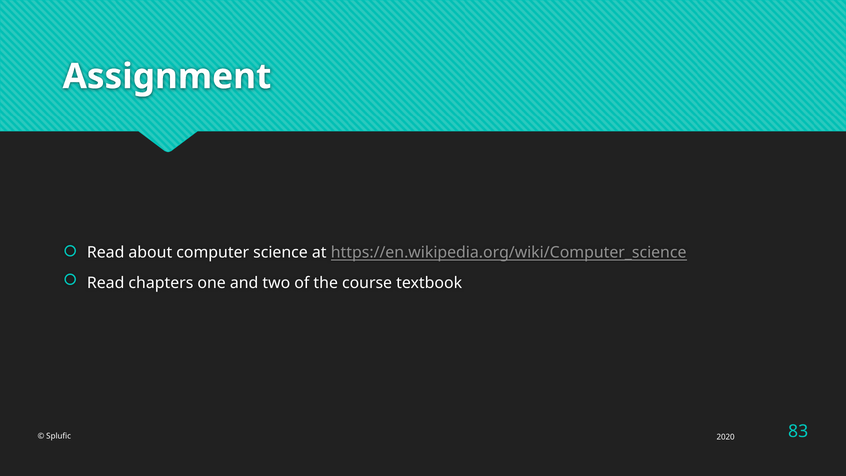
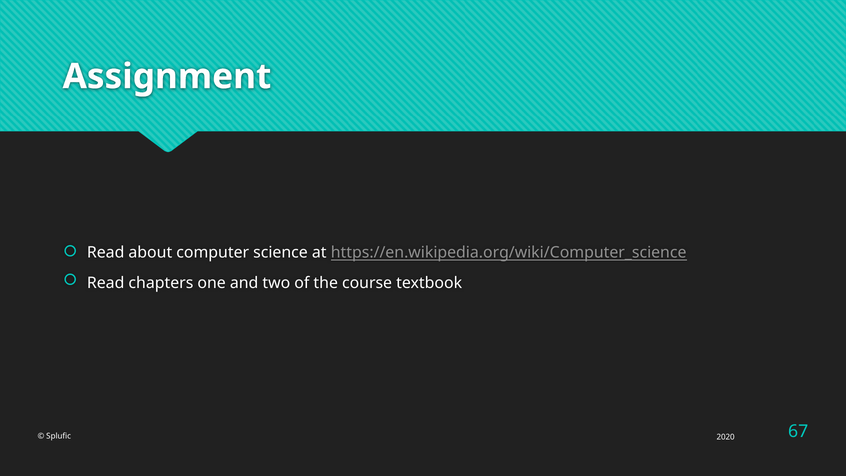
83: 83 -> 67 (798, 431)
